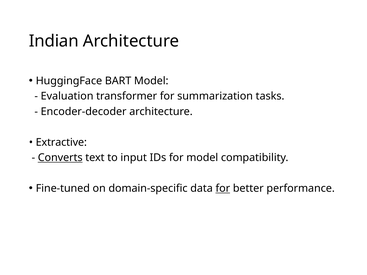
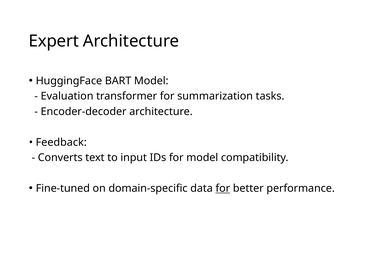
Indian: Indian -> Expert (54, 41)
Extractive: Extractive -> Feedback (61, 142)
Converts underline: present -> none (60, 158)
